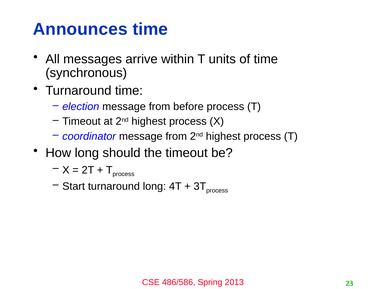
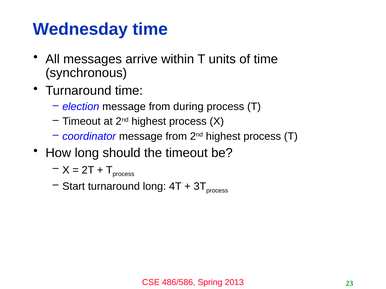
Announces: Announces -> Wednesday (80, 29)
before: before -> during (188, 107)
